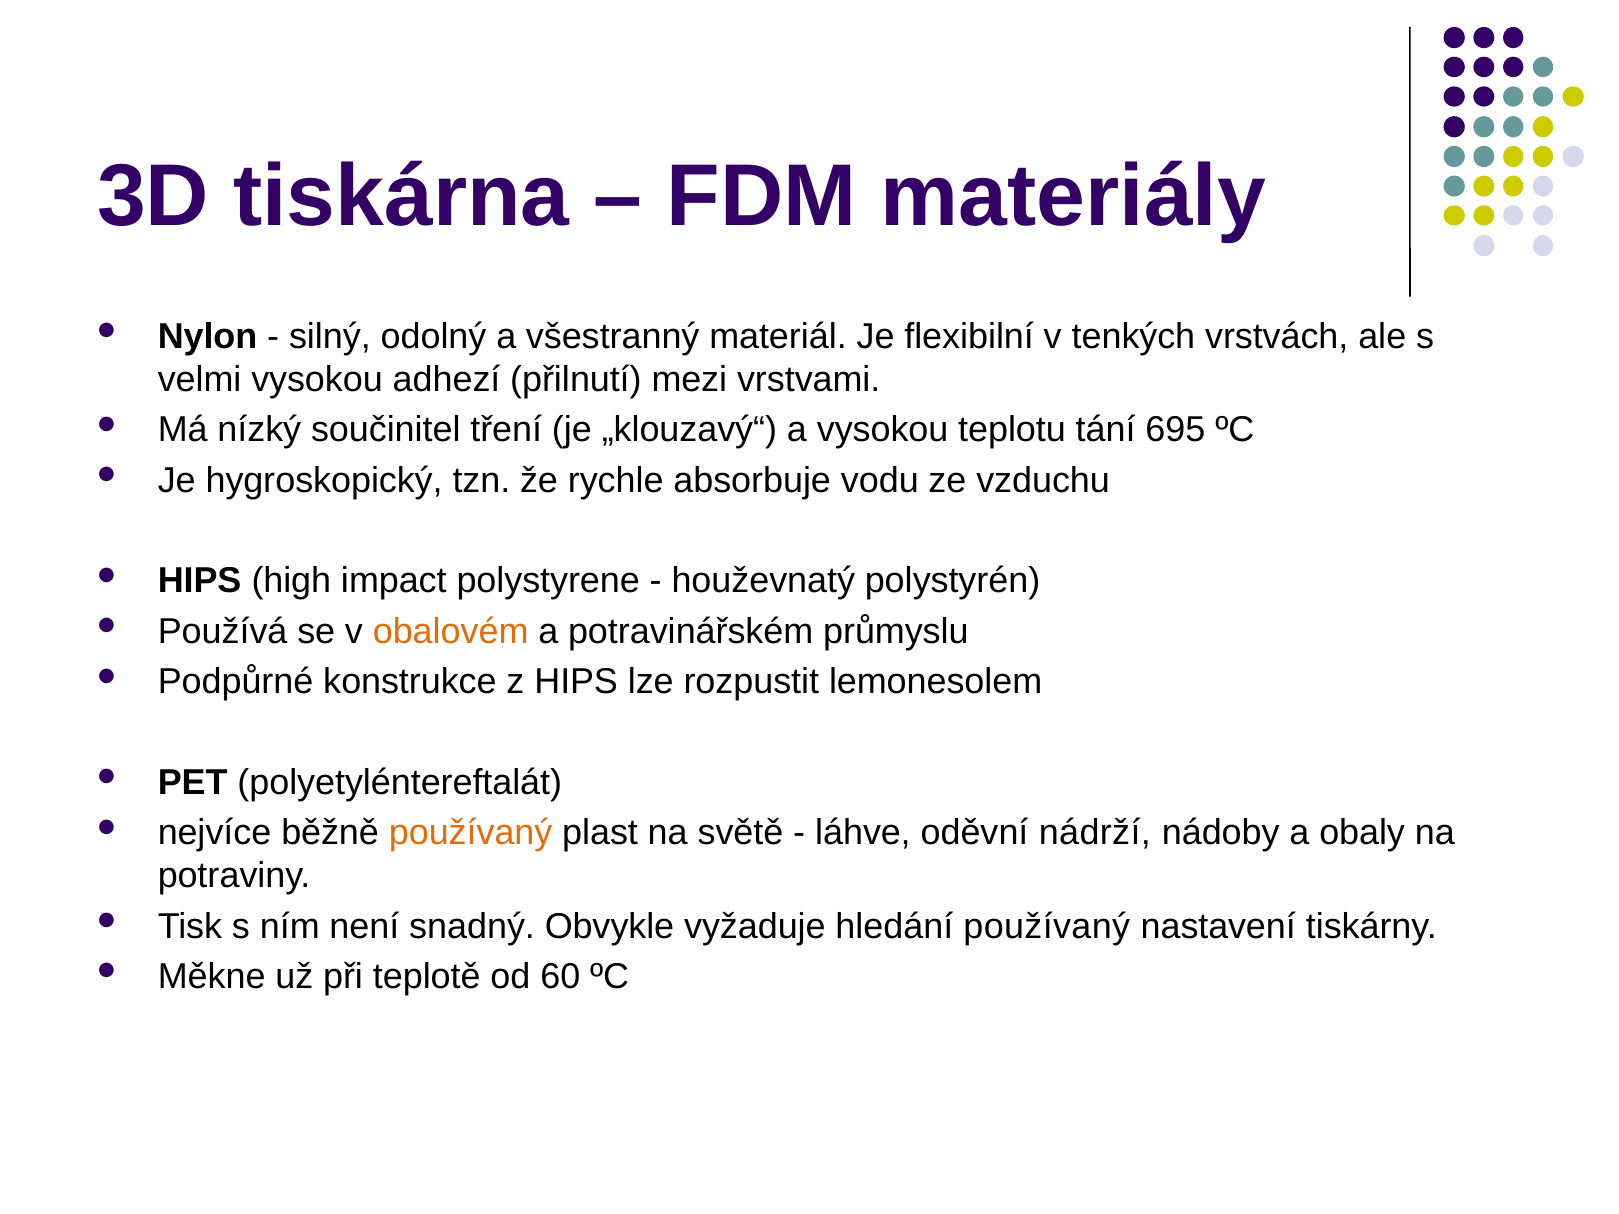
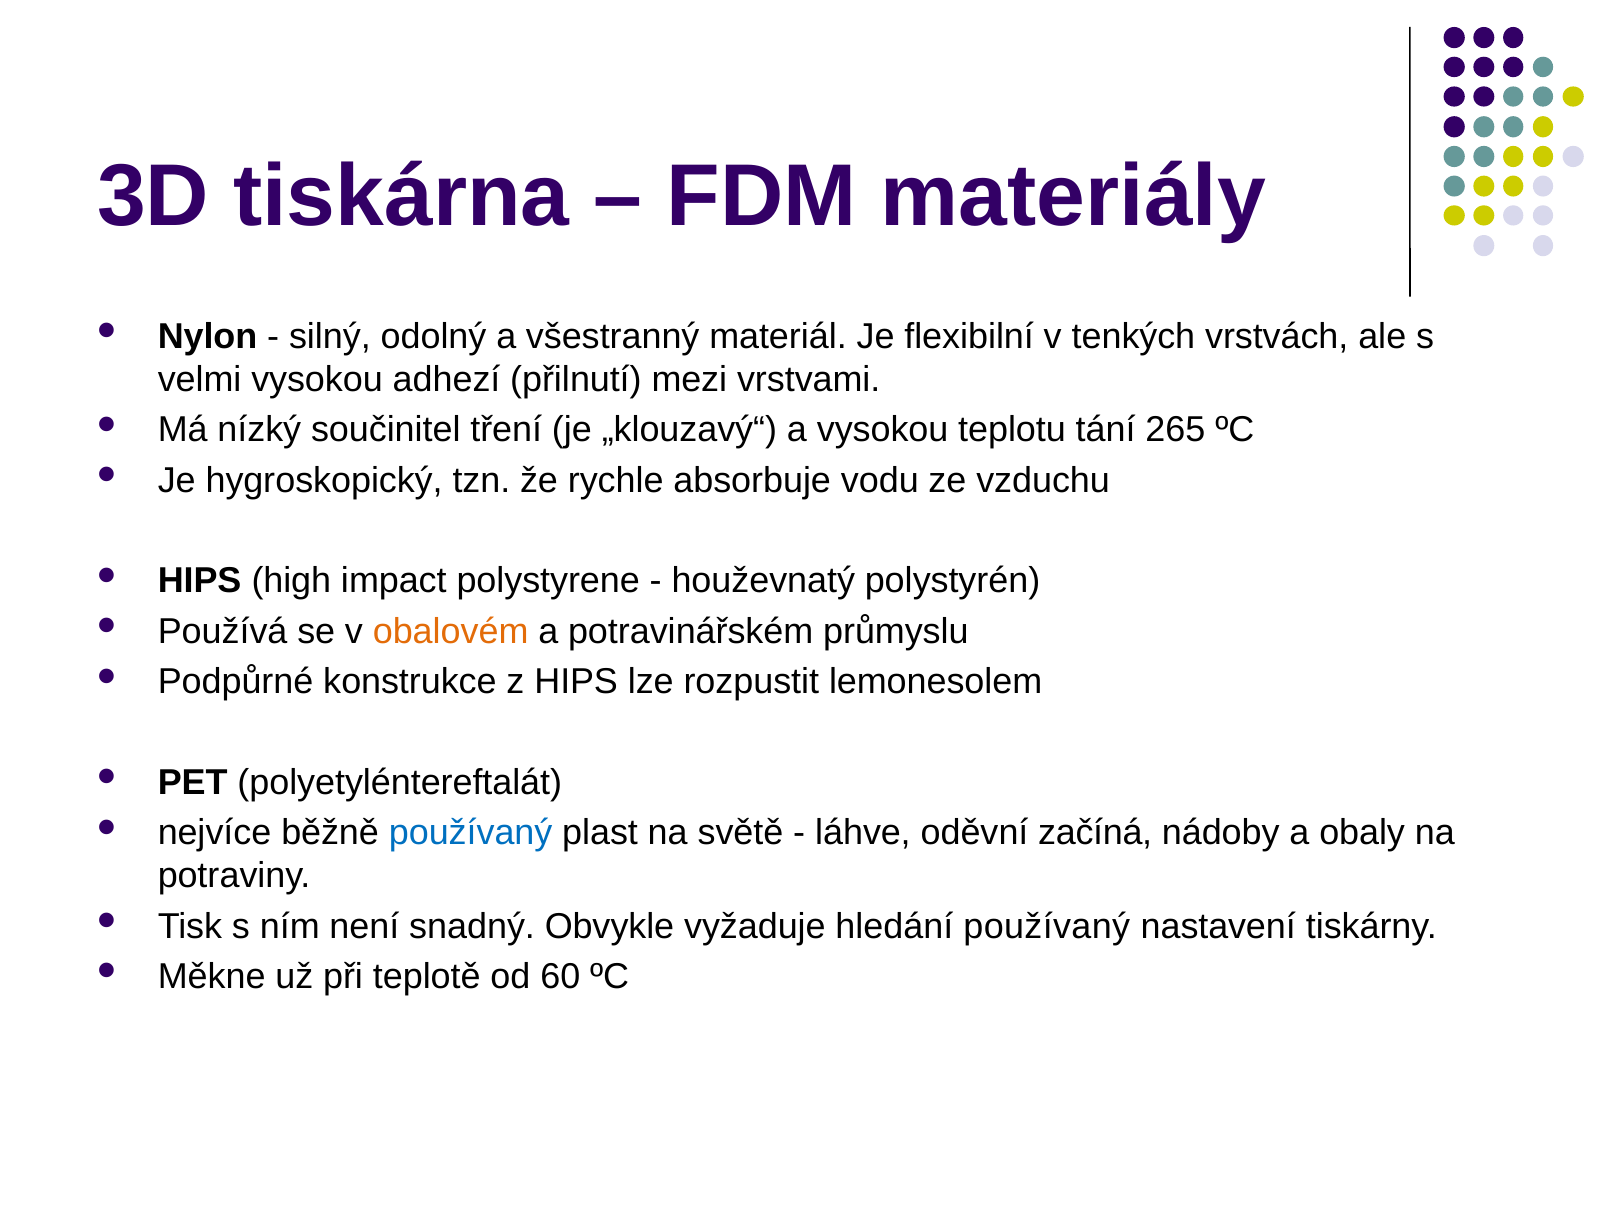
695: 695 -> 265 (1175, 430)
používaný colour: orange -> blue (471, 833)
nádrží: nádrží -> začíná (1095, 833)
